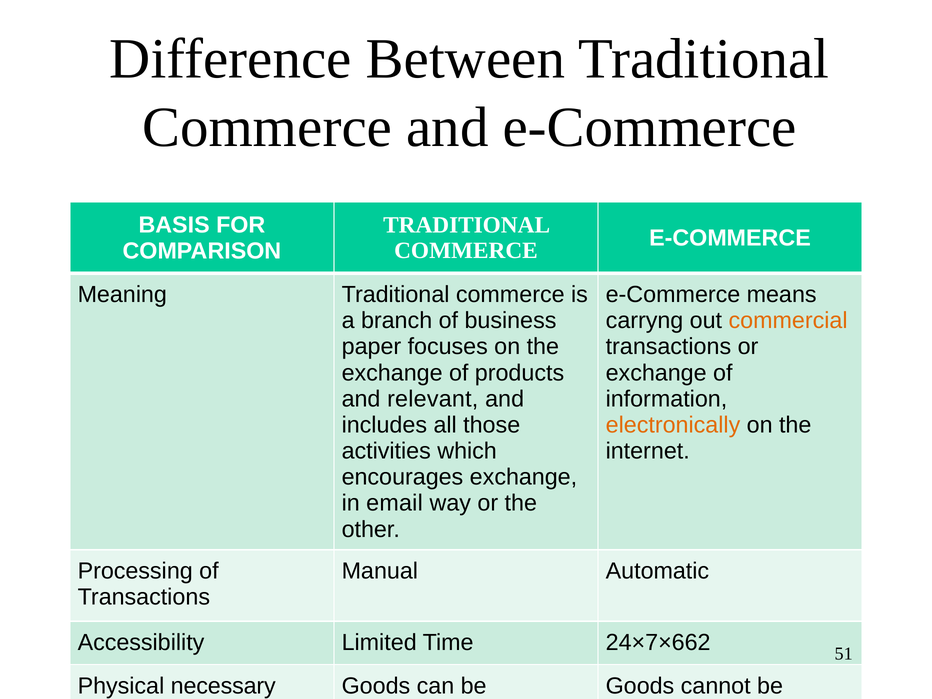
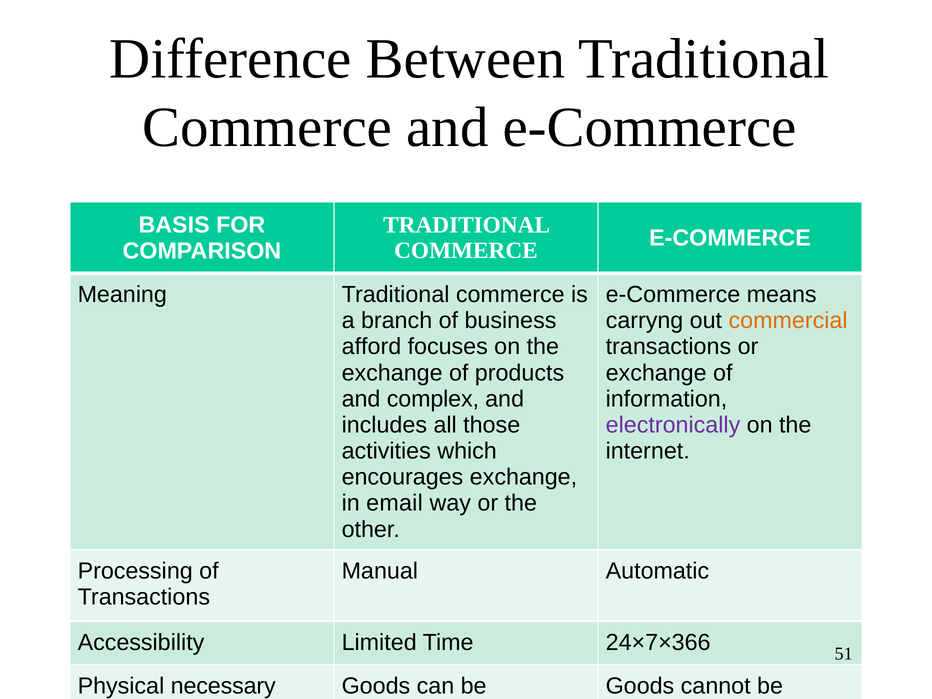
paper: paper -> afford (371, 347)
relevant: relevant -> complex (433, 399)
electronically colour: orange -> purple (673, 425)
24×7×662: 24×7×662 -> 24×7×366 (658, 642)
